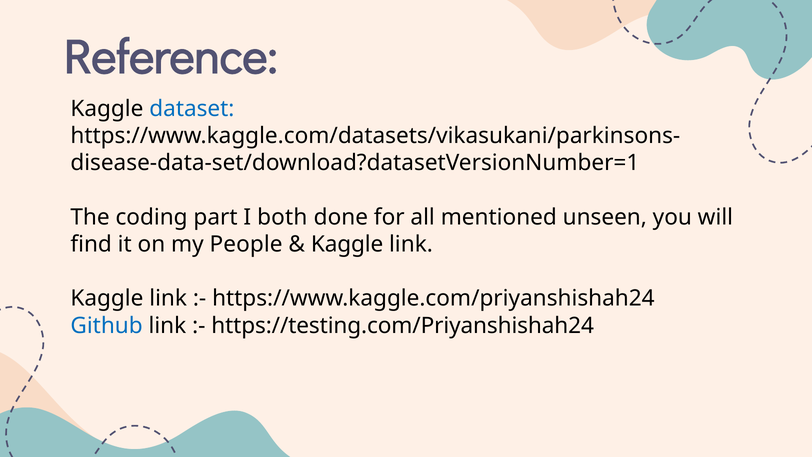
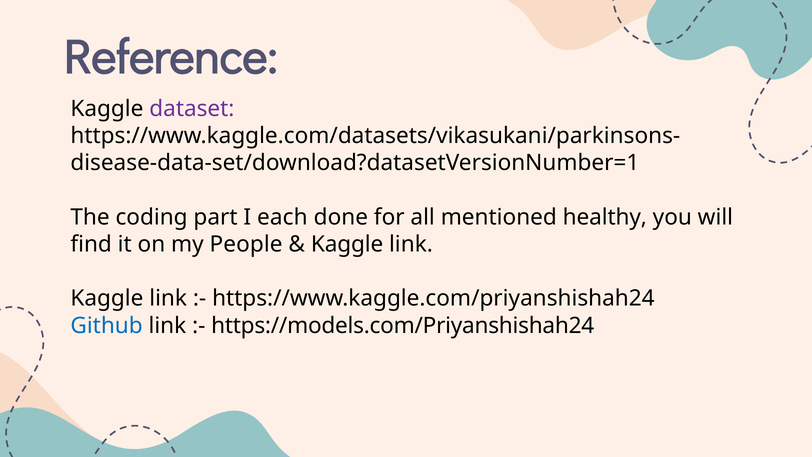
dataset colour: blue -> purple (192, 109)
both: both -> each (282, 217)
unseen: unseen -> healthy (605, 217)
https://testing.com/Priyanshishah24: https://testing.com/Priyanshishah24 -> https://models.com/Priyanshishah24 (403, 325)
